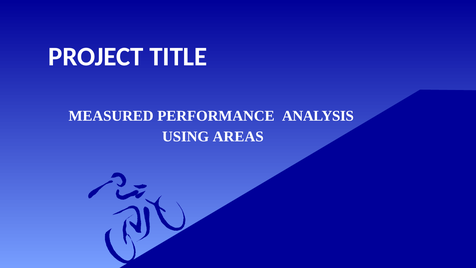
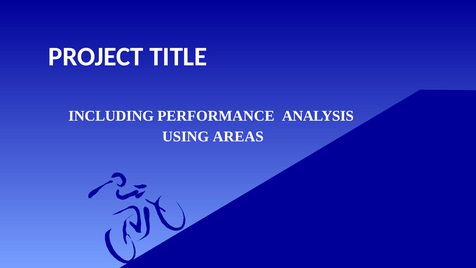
MEASURED: MEASURED -> INCLUDING (111, 116)
